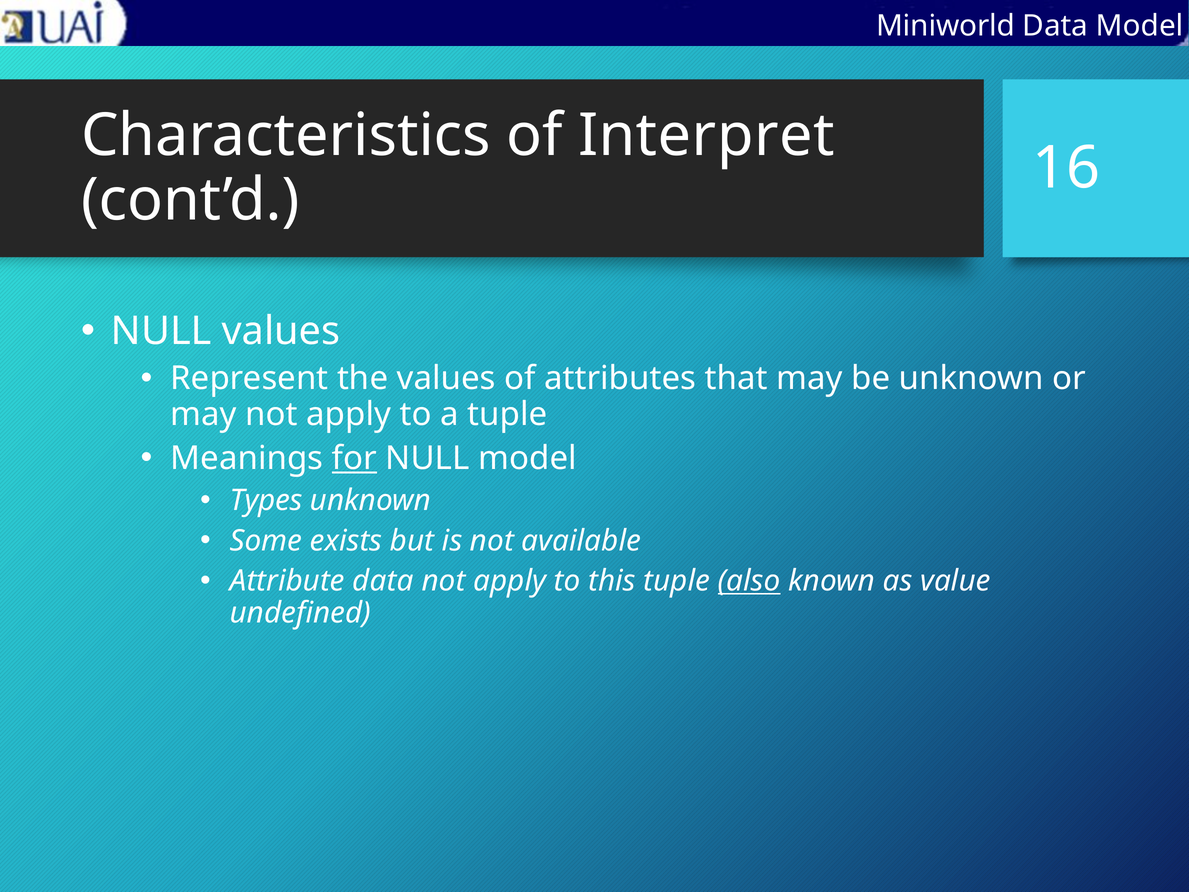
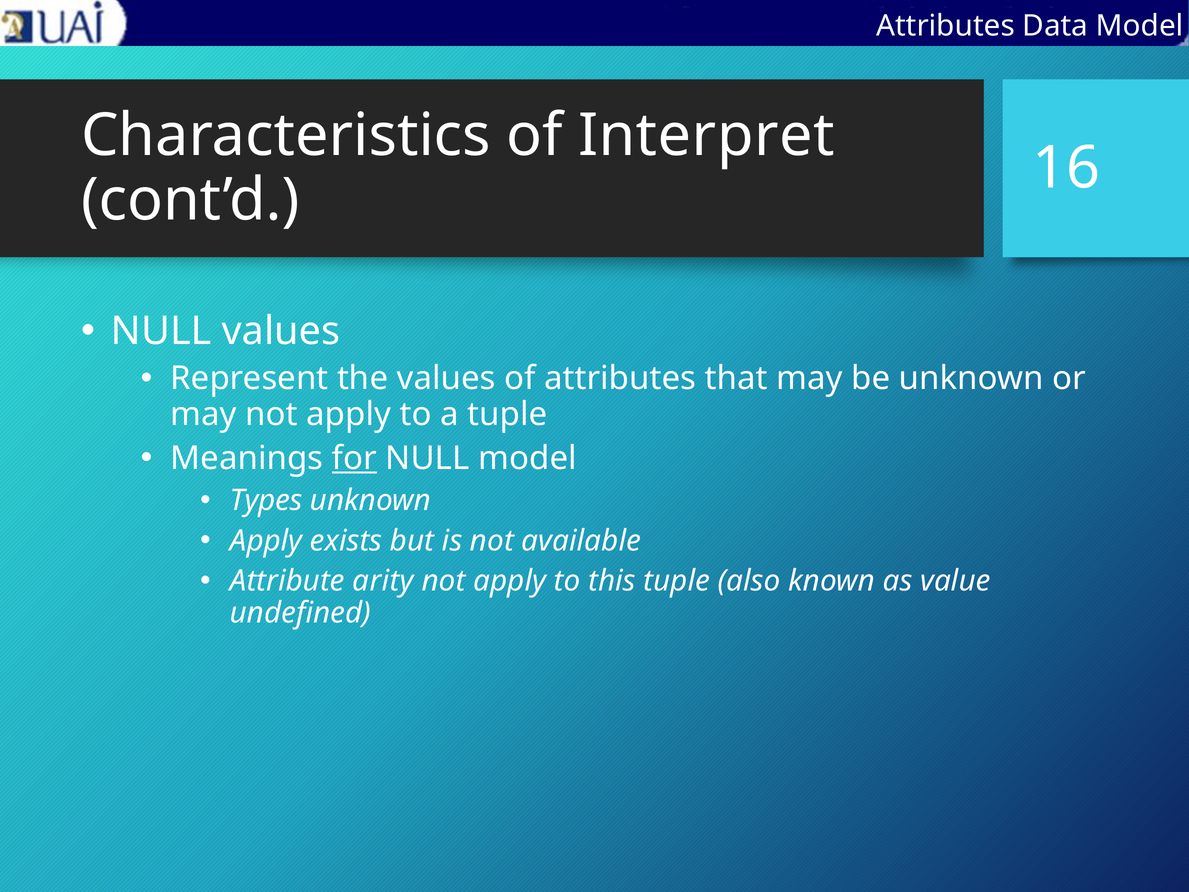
Miniworld: Miniworld -> Attributes (945, 26)
Some: Some -> Apply (266, 541)
Attribute data: data -> arity (383, 581)
also underline: present -> none (749, 581)
